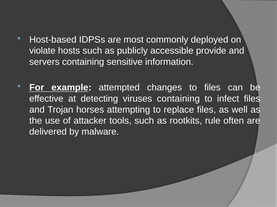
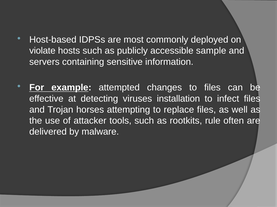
provide: provide -> sample (211, 51)
viruses containing: containing -> installation (178, 99)
